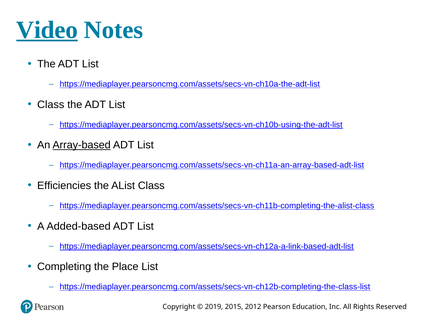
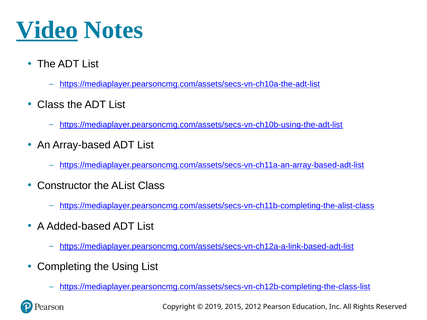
Array-based underline: present -> none (82, 145)
Efficiencies: Efficiencies -> Constructor (64, 186)
Place: Place -> Using (125, 267)
